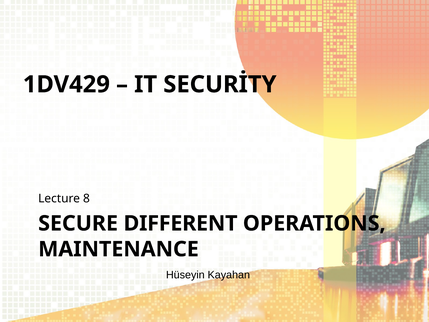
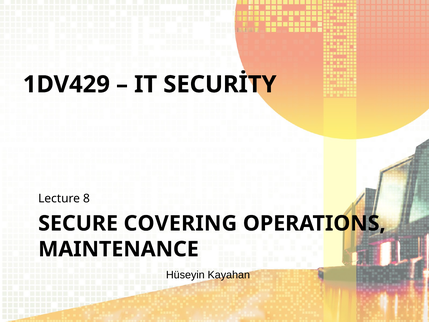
DIFFERENT: DIFFERENT -> COVERING (180, 223)
